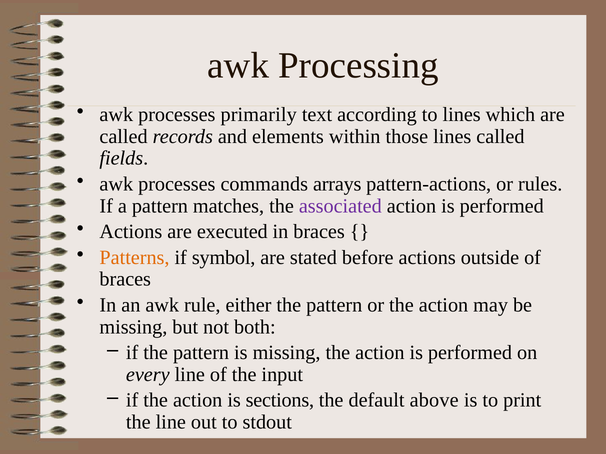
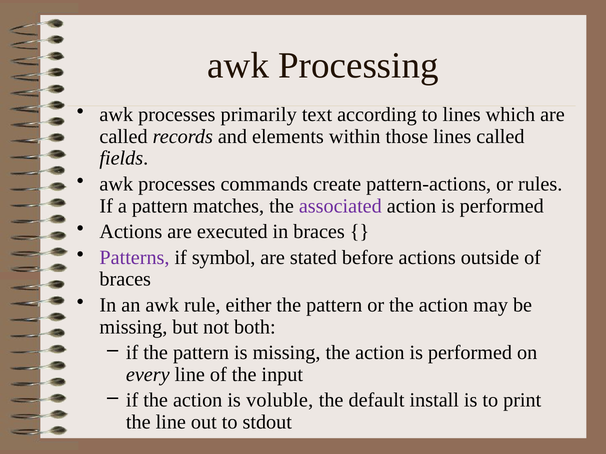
arrays: arrays -> create (337, 184)
Patterns colour: orange -> purple (135, 258)
sections: sections -> voluble (280, 401)
above: above -> install (434, 401)
